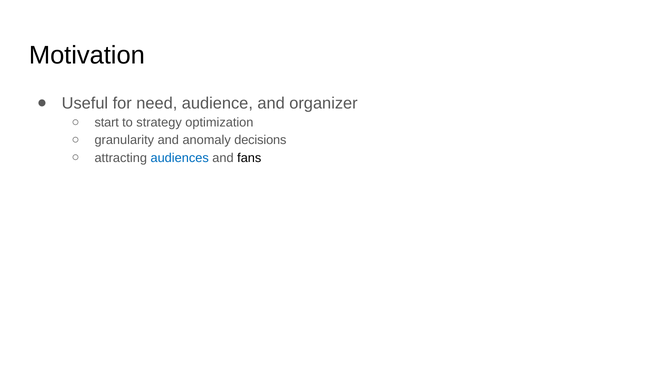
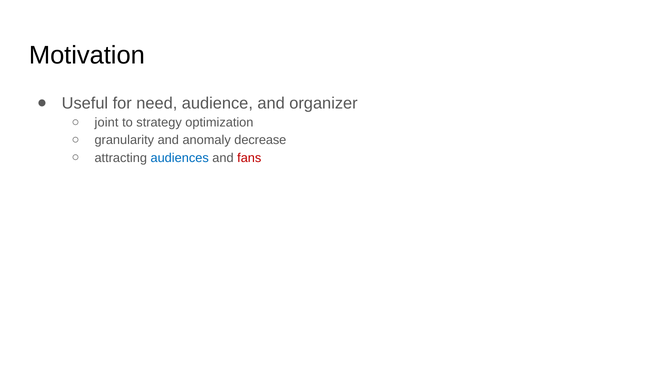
start: start -> joint (107, 123)
decisions: decisions -> decrease (260, 140)
fans colour: black -> red (249, 158)
